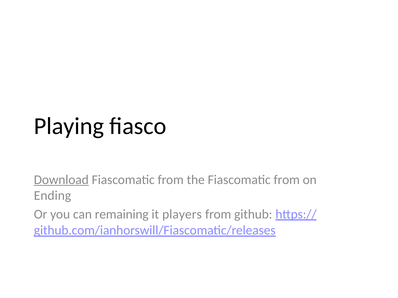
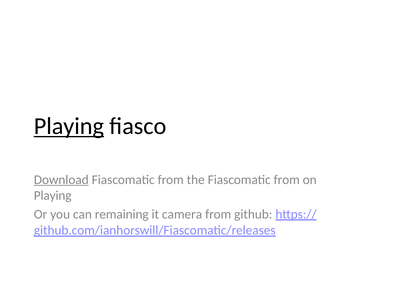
Playing underline: none -> present (69, 126)
Ending: Ending -> Playing (53, 196)
players: players -> camera (182, 215)
